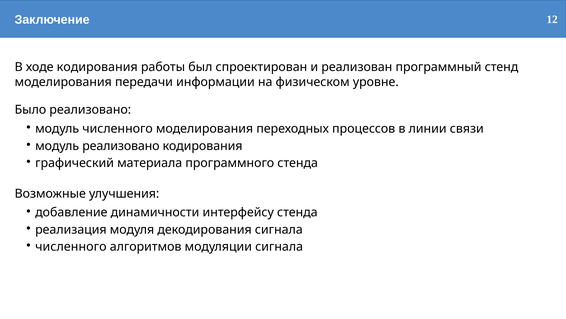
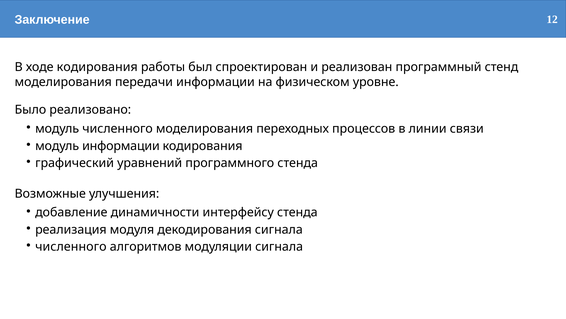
модуль реализовано: реализовано -> информации (121, 146)
материала: материала -> уравнений (150, 163)
